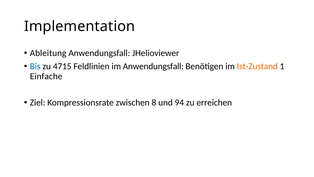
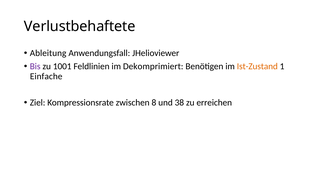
Implementation: Implementation -> Verlustbehaftete (80, 26)
Bis colour: blue -> purple (35, 66)
4715: 4715 -> 1001 (62, 66)
im Anwendungsfall: Anwendungsfall -> Dekomprimiert (153, 66)
94: 94 -> 38 (179, 102)
